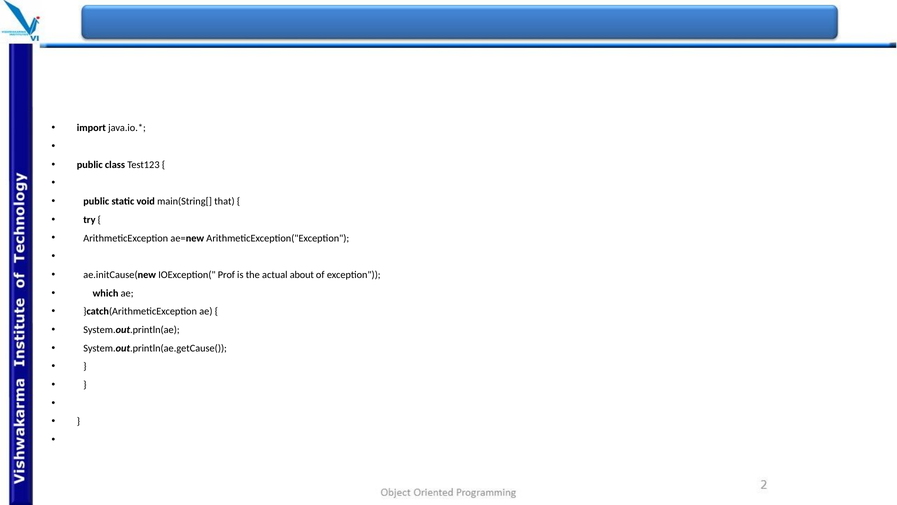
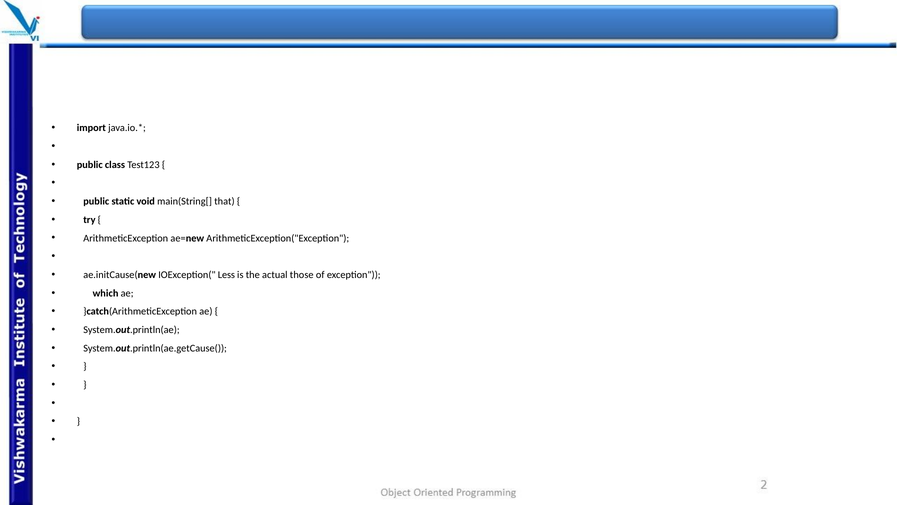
Prof: Prof -> Less (226, 275)
about: about -> those (302, 275)
